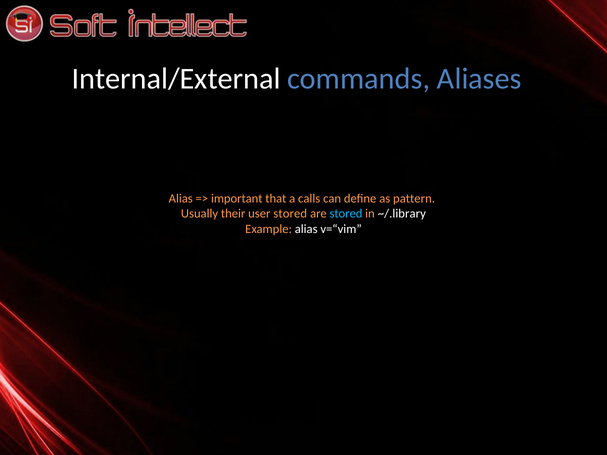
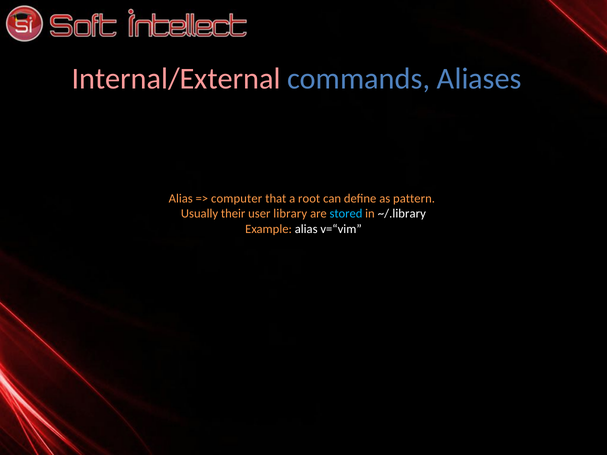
Internal/External colour: white -> pink (176, 79)
important: important -> computer (237, 199)
calls: calls -> root (309, 199)
user stored: stored -> library (290, 214)
